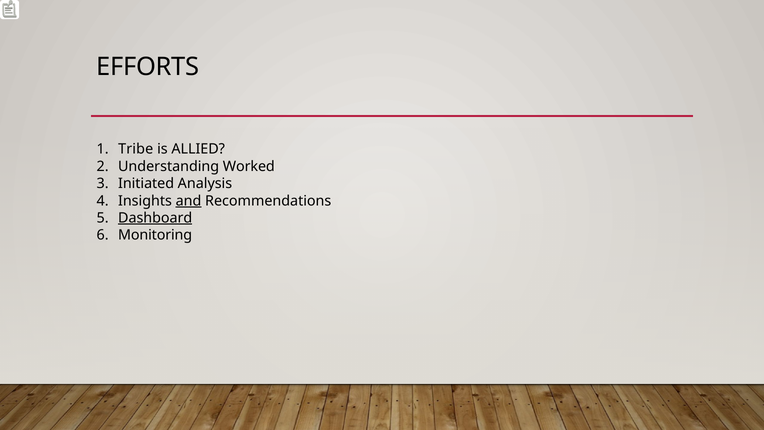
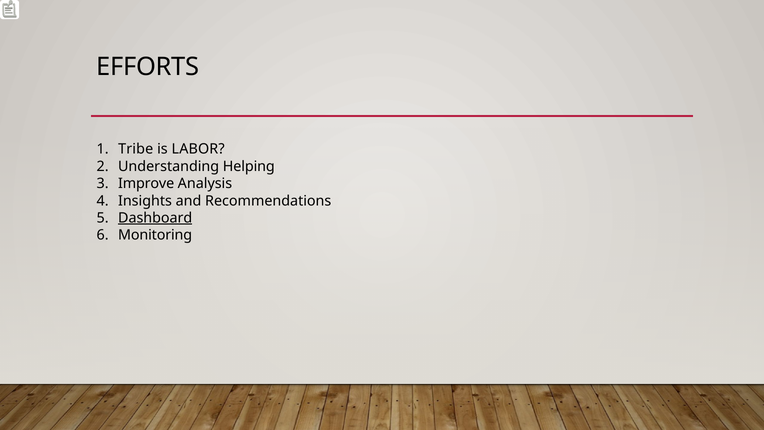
ALLIED: ALLIED -> LABOR (198, 149)
Worked: Worked -> Helping (249, 166)
Initiated: Initiated -> Improve (146, 183)
and underline: present -> none (189, 201)
